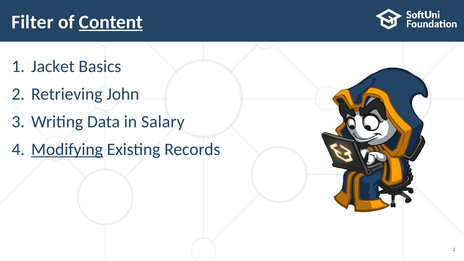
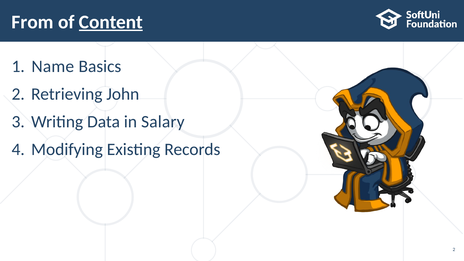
Filter: Filter -> From (32, 22)
Jacket: Jacket -> Name (53, 66)
Modifying underline: present -> none (67, 149)
